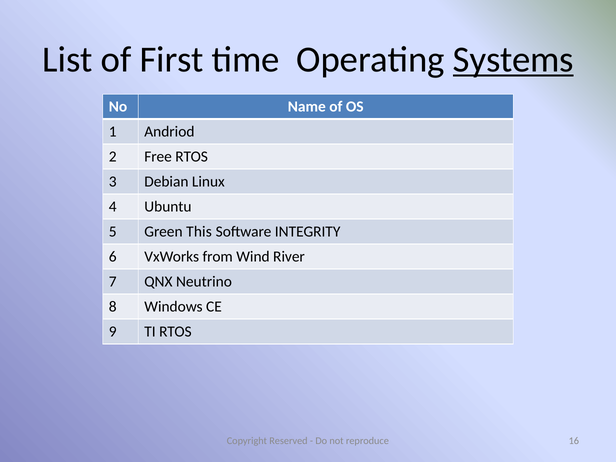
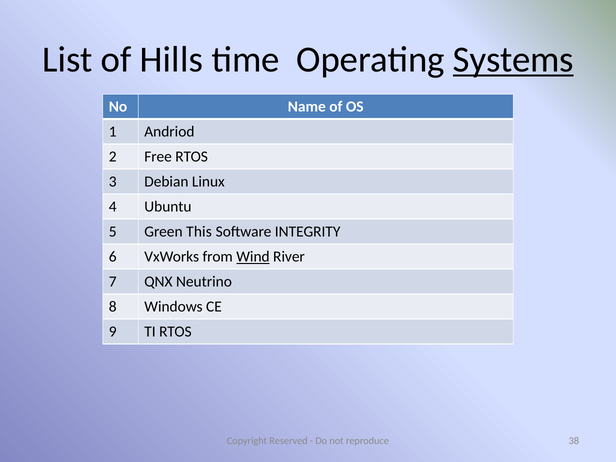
First: First -> Hills (171, 60)
Wind underline: none -> present (253, 257)
16: 16 -> 38 (574, 441)
